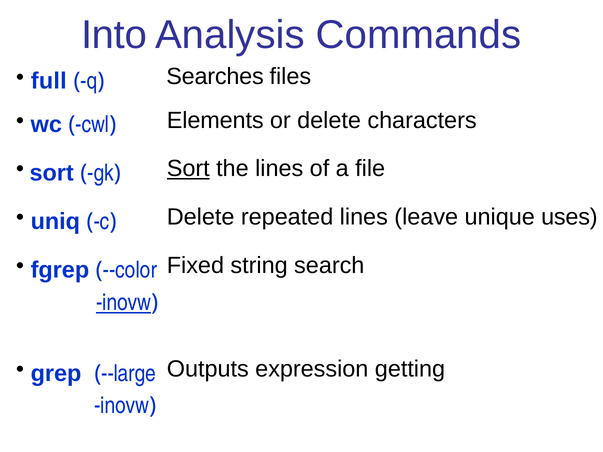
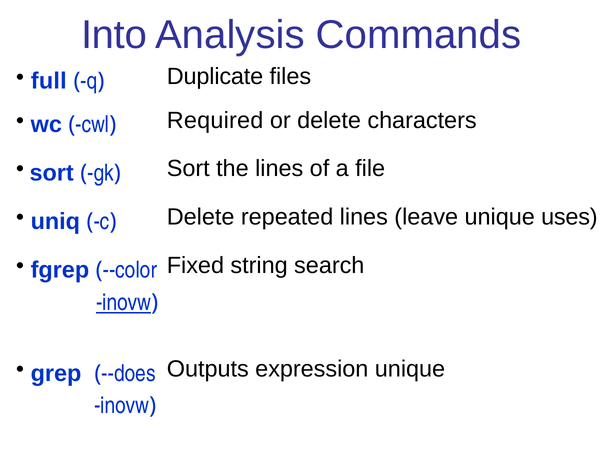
Searches: Searches -> Duplicate (215, 77)
Elements: Elements -> Required (215, 120)
Sort underline: present -> none (188, 169)
expression getting: getting -> unique (410, 369)
--large: --large -> --does (129, 374)
